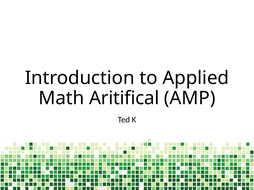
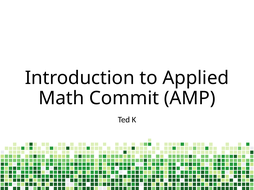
Aritifical: Aritifical -> Commit (124, 98)
